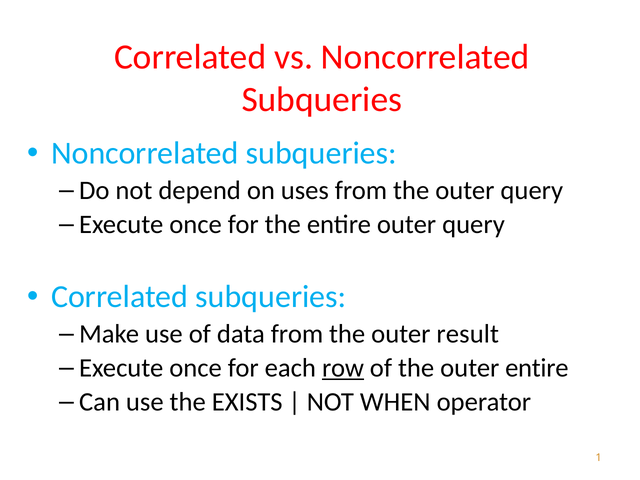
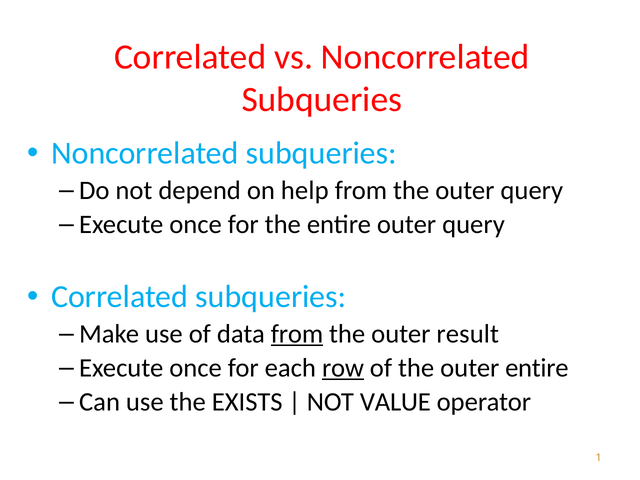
uses: uses -> help (305, 190)
from underline: none -> present (297, 334)
WHEN: WHEN -> VALUE (395, 402)
